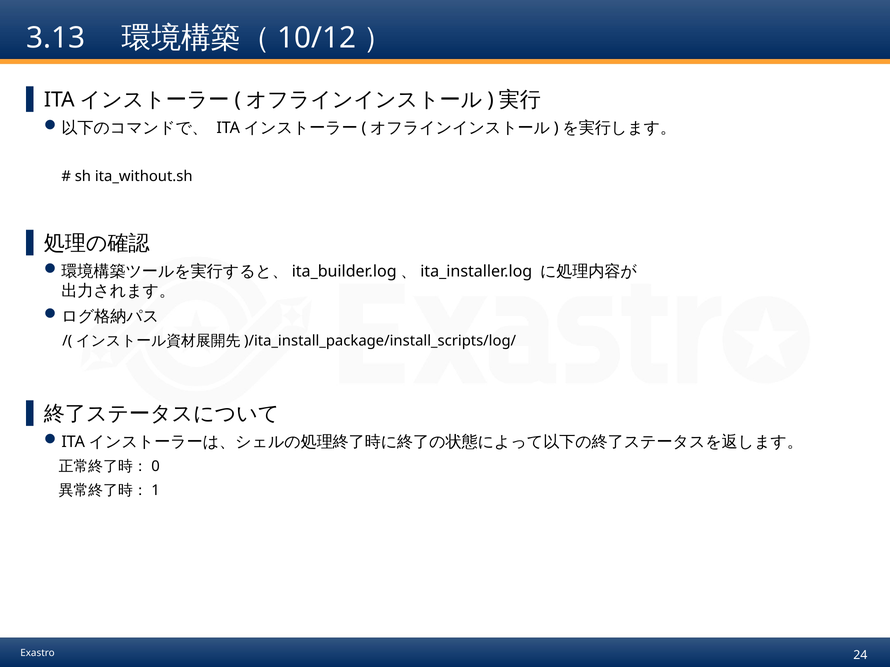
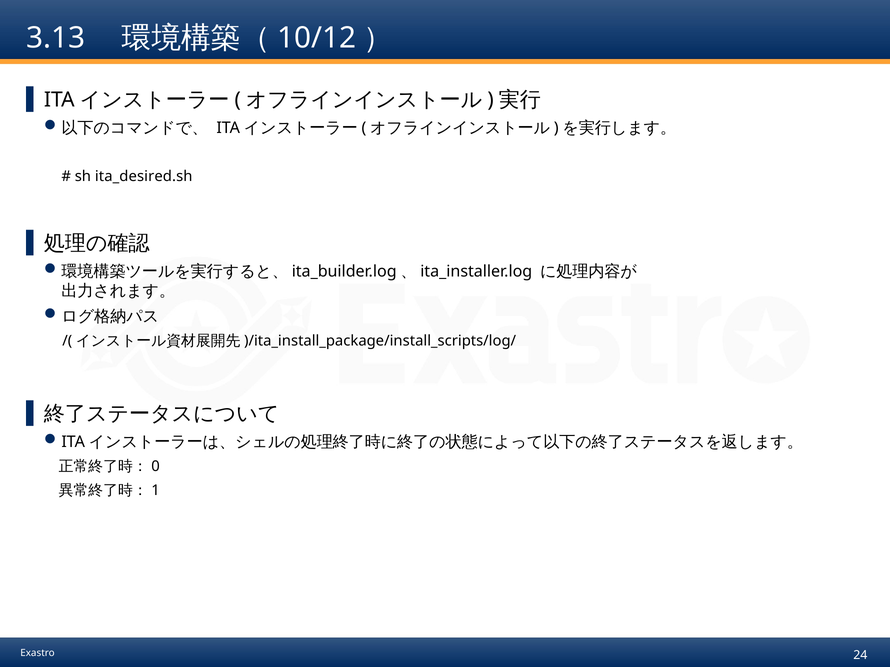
ita_without.sh: ita_without.sh -> ita_desired.sh (144, 177)
